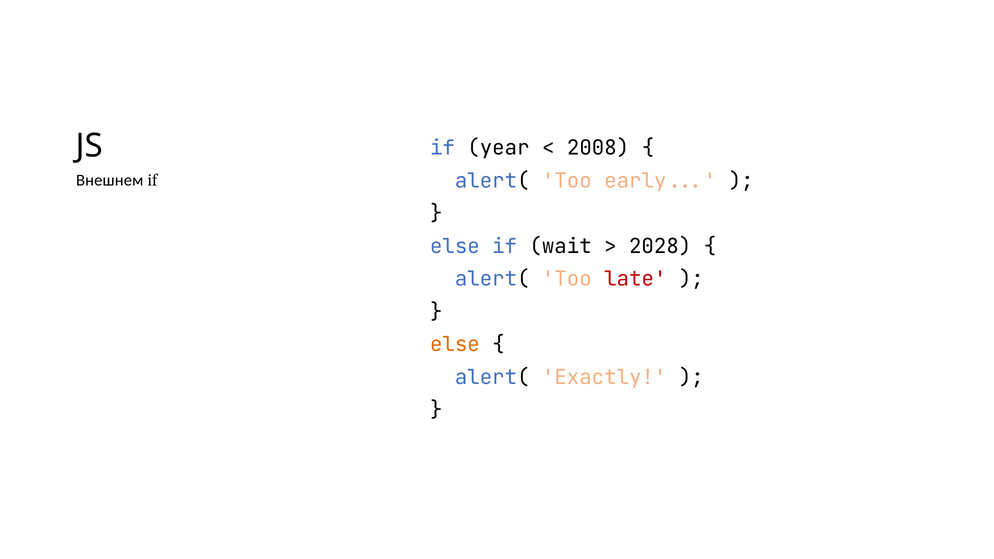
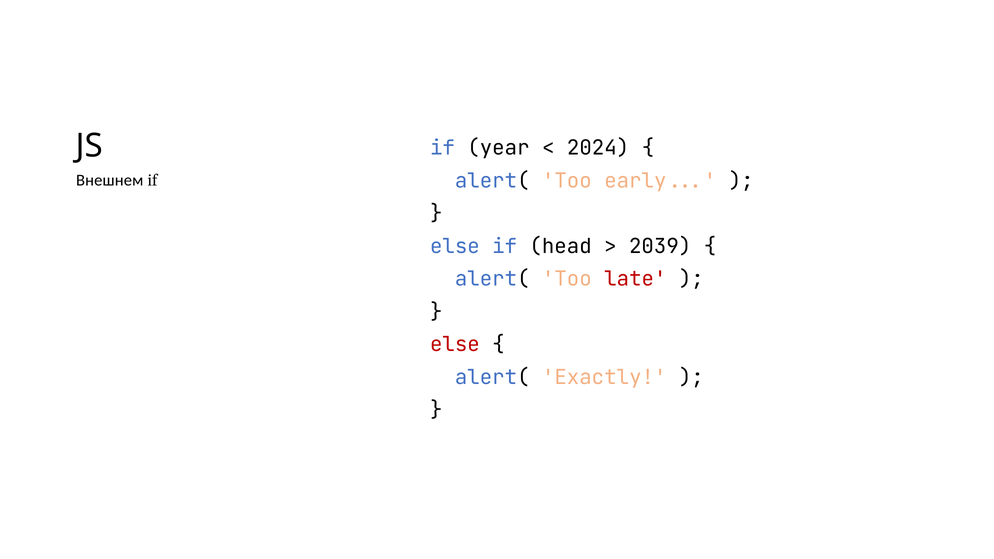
2008: 2008 -> 2024 (598, 148)
wait: wait -> head (561, 246)
2028: 2028 -> 2039 (660, 246)
else colour: orange -> red (455, 345)
